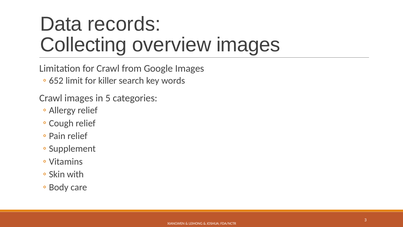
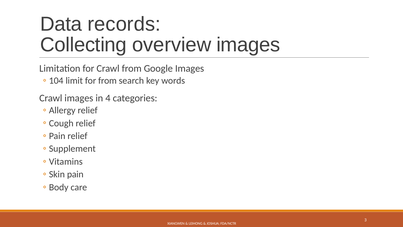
652: 652 -> 104 (56, 81)
for killer: killer -> from (107, 81)
5: 5 -> 4 (108, 98)
Skin with: with -> pain (75, 174)
